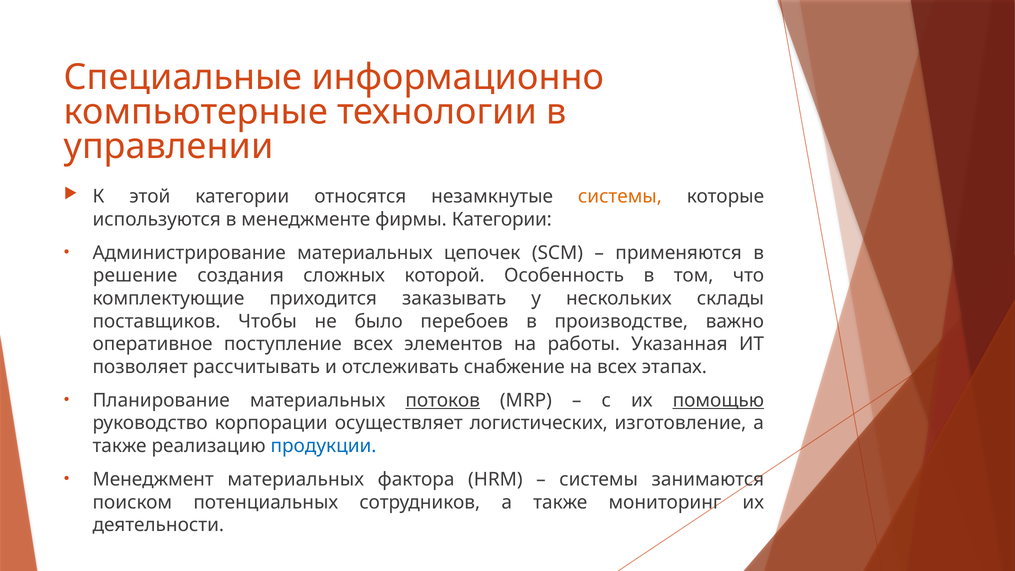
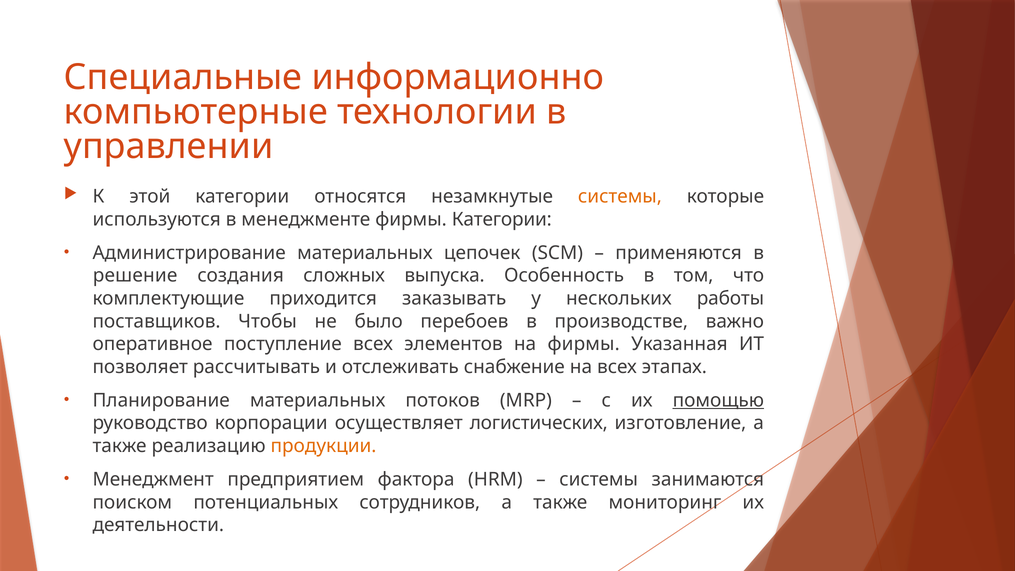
которой: которой -> выпуска (445, 276)
склады: склады -> работы (730, 298)
на работы: работы -> фирмы (584, 344)
потоков underline: present -> none (443, 400)
продукции colour: blue -> orange (323, 446)
Менеджмент материальных: материальных -> предприятием (296, 479)
